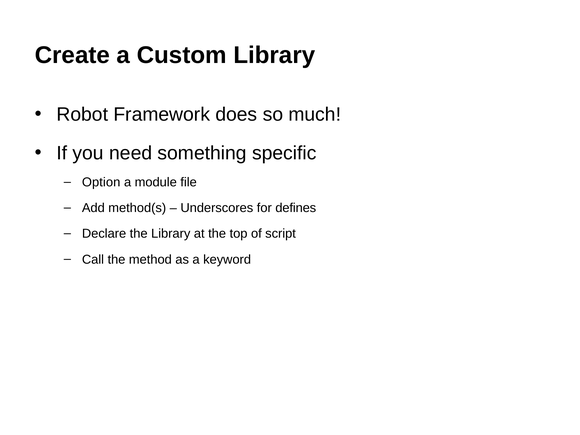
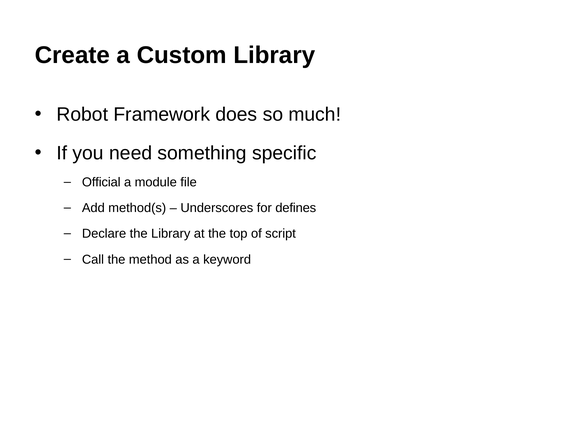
Option: Option -> Official (101, 182)
